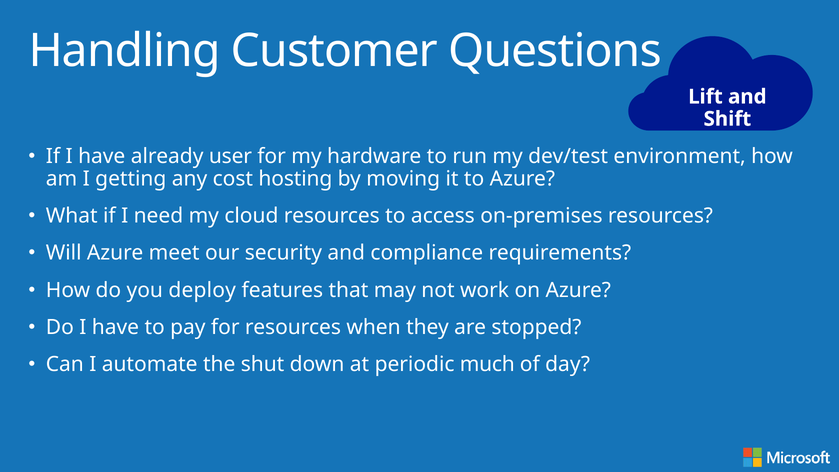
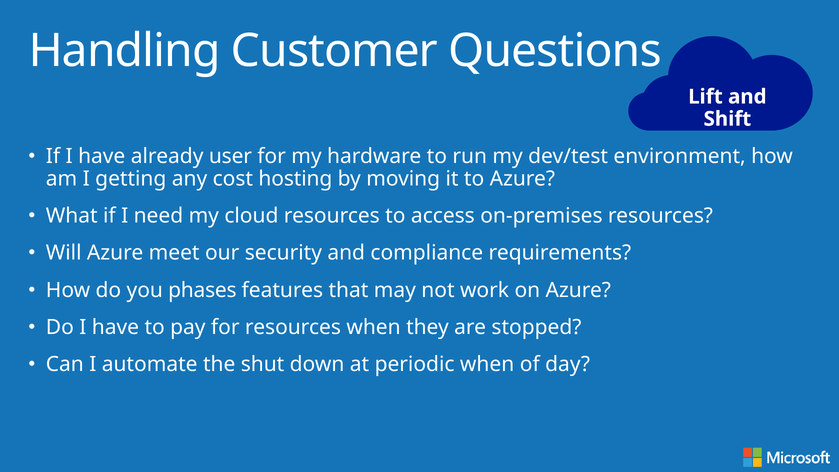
deploy: deploy -> phases (202, 290)
periodic much: much -> when (487, 364)
